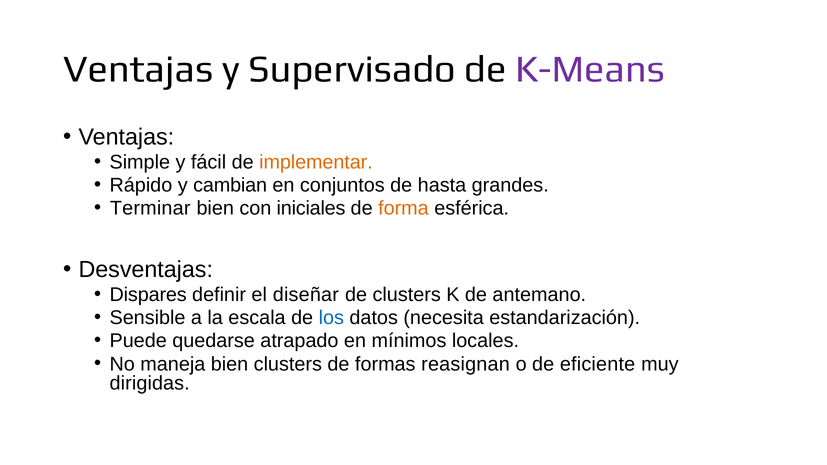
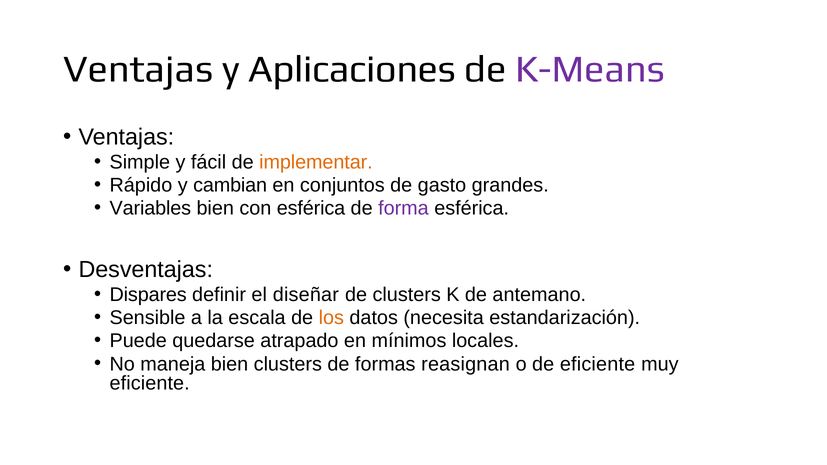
Supervisado: Supervisado -> Aplicaciones (352, 69)
hasta: hasta -> gasto (442, 185)
Terminar: Terminar -> Variables (150, 208)
con iniciales: iniciales -> esférica (311, 208)
forma colour: orange -> purple (403, 208)
los colour: blue -> orange (331, 318)
dirigidas: dirigidas -> eficiente (150, 383)
